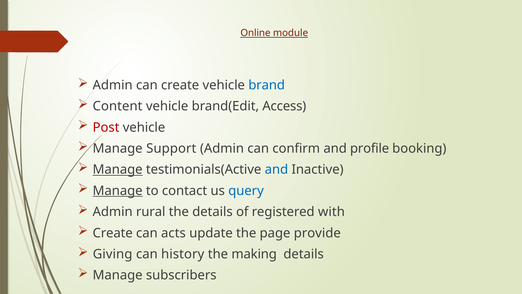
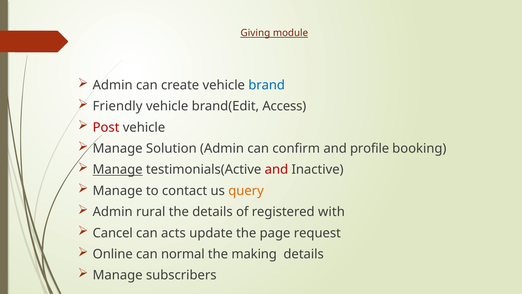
Online: Online -> Giving (255, 33)
Content: Content -> Friendly (118, 106)
Support: Support -> Solution (171, 148)
and colour: blue -> red (276, 169)
Manage underline: present -> none (118, 191)
query colour: blue -> orange (246, 191)
Create: Create -> Cancel (113, 233)
provide: provide -> request (317, 233)
Giving: Giving -> Online (113, 254)
history: history -> normal (183, 254)
